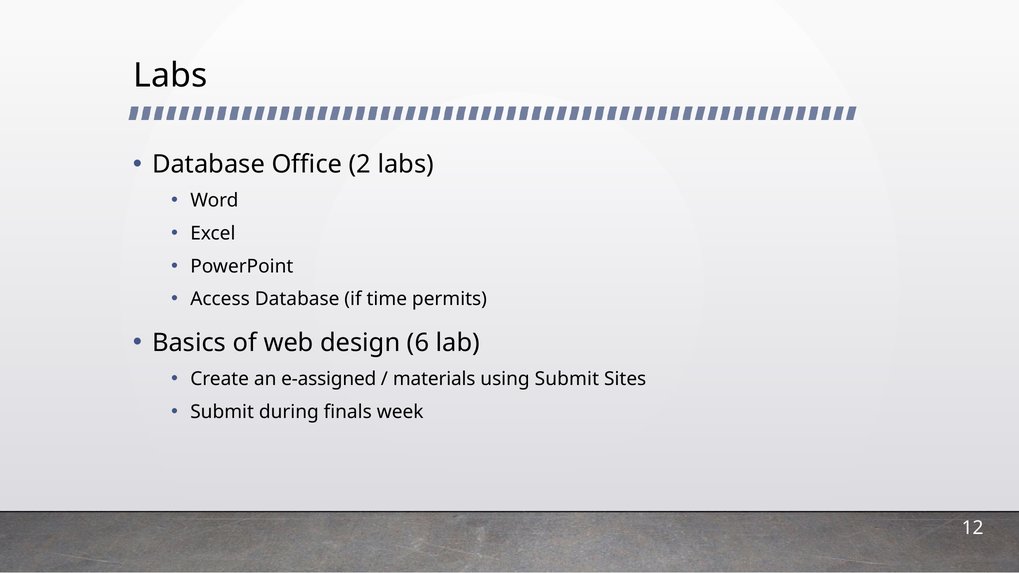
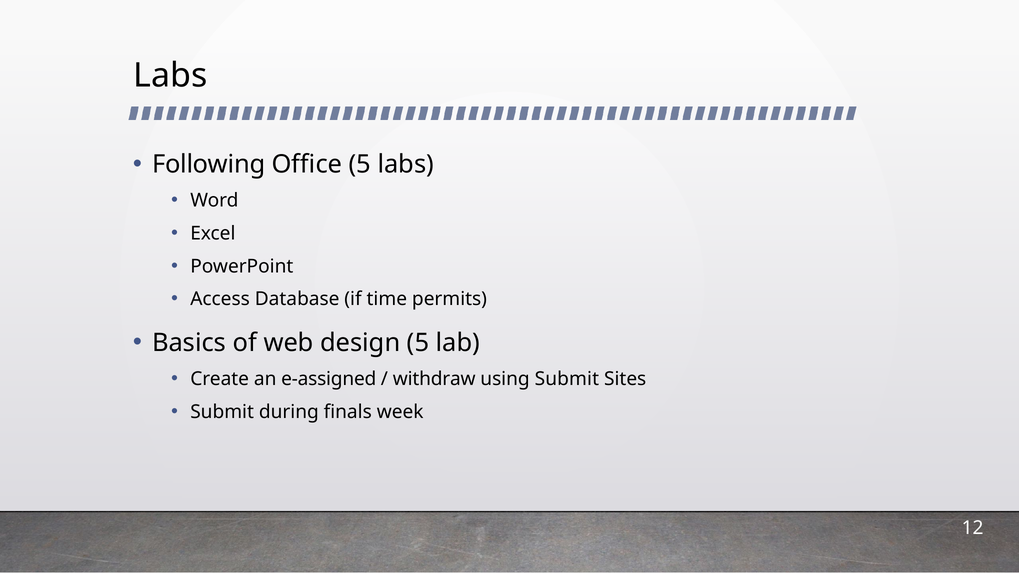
Database: Database -> Following (209, 165)
Office 2: 2 -> 5 (360, 165)
design 6: 6 -> 5 (418, 343)
materials: materials -> withdraw (434, 379)
